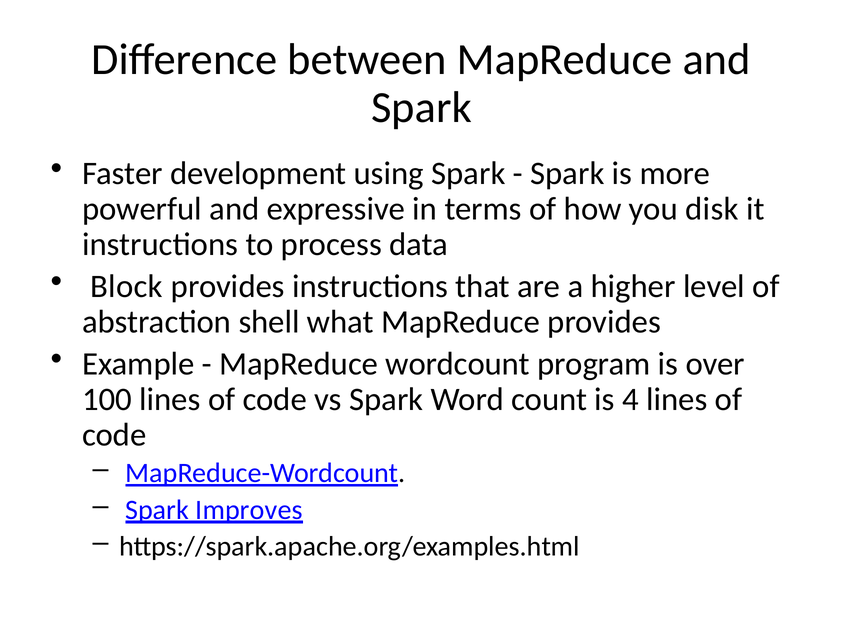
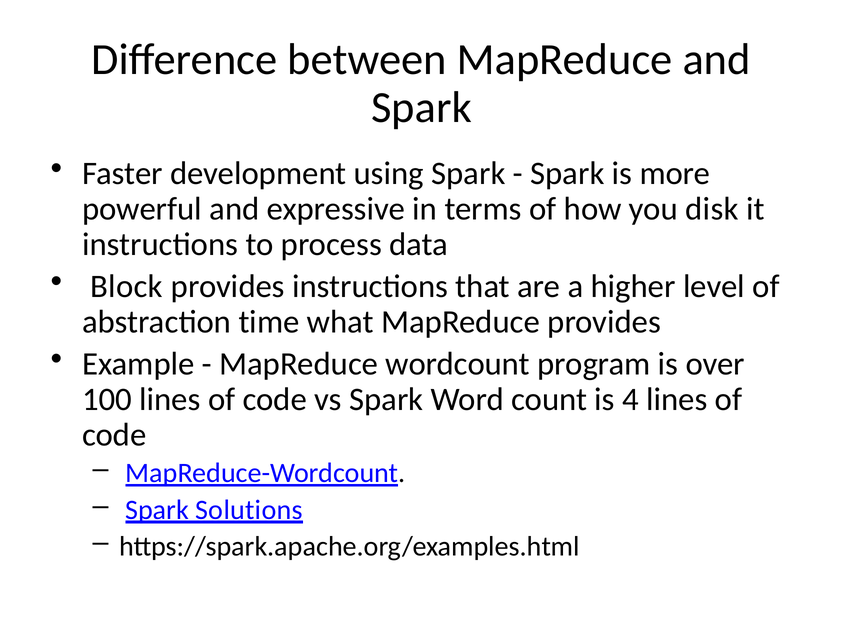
shell: shell -> time (269, 322)
Improves: Improves -> Solutions (249, 510)
